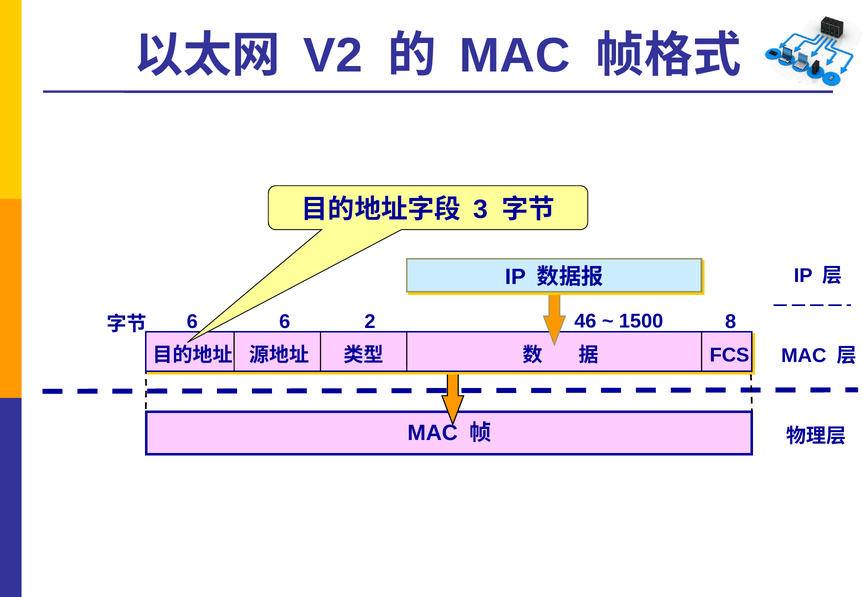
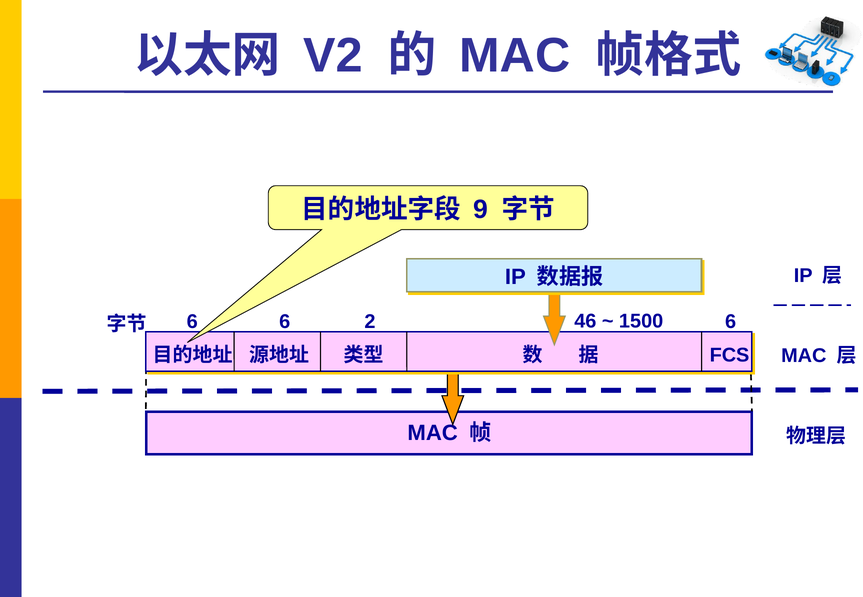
3: 3 -> 9 (480, 210)
8: 8 -> 6 (731, 322)
